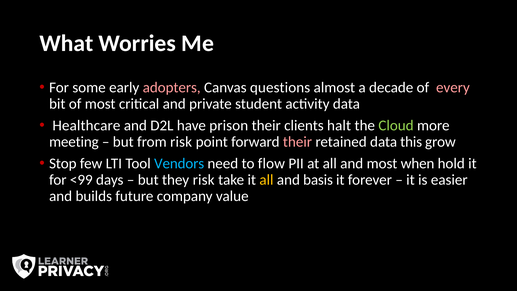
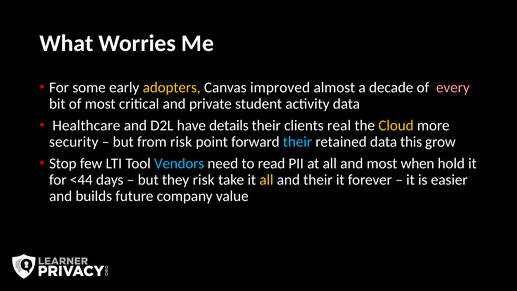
adopters colour: pink -> yellow (172, 87)
questions: questions -> improved (280, 87)
prison: prison -> details (229, 125)
halt: halt -> real (339, 125)
Cloud colour: light green -> yellow (396, 125)
meeting: meeting -> security (74, 142)
their colour: pink -> light blue (297, 142)
flow: flow -> read (272, 163)
<99: <99 -> <44 (81, 180)
and basis: basis -> their (318, 180)
